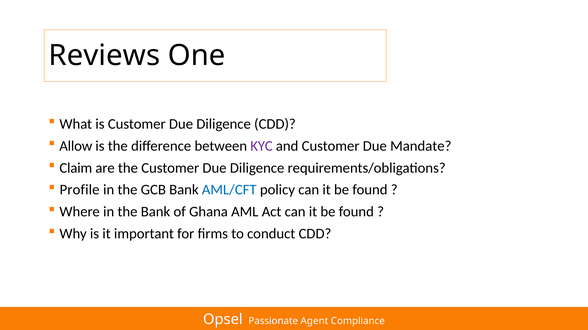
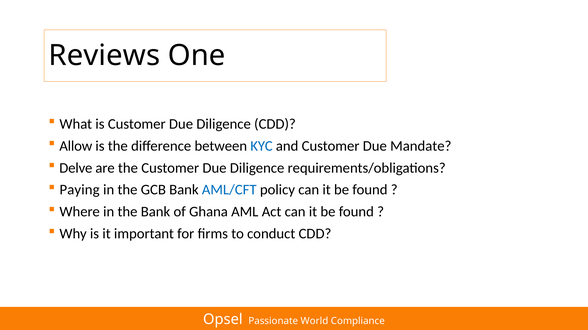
KYC colour: purple -> blue (262, 146)
Claim: Claim -> Delve (76, 168)
Profile: Profile -> Paying (80, 190)
Agent: Agent -> World (314, 322)
